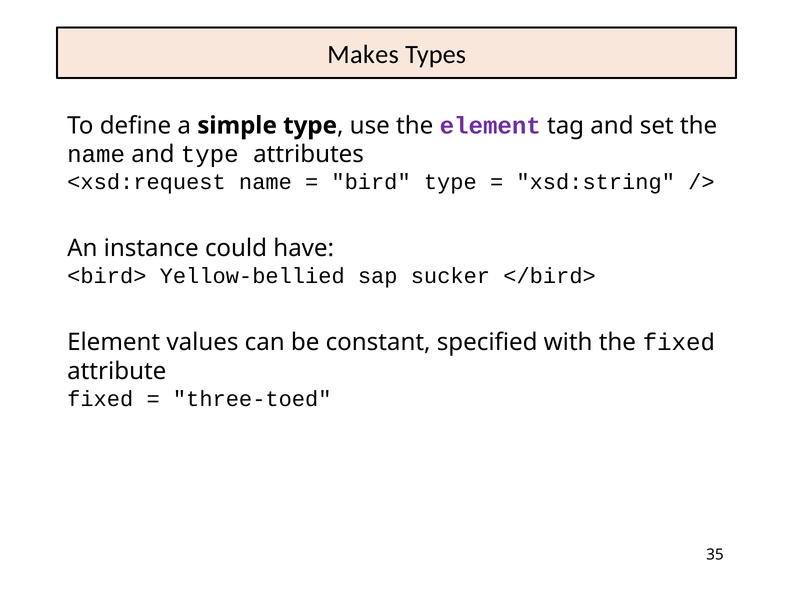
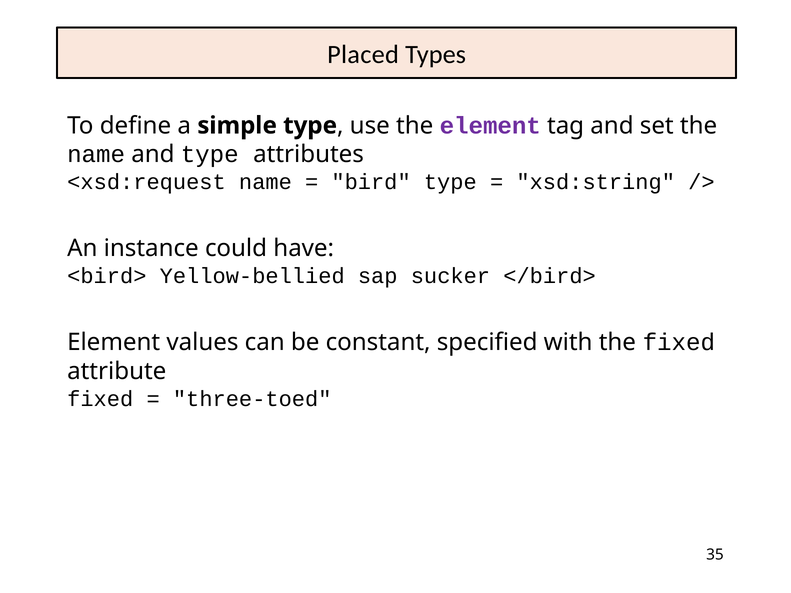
Makes: Makes -> Placed (363, 55)
